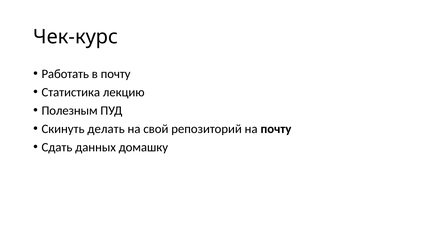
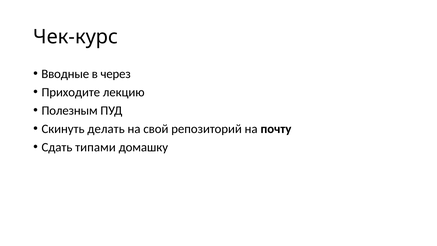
Работать: Работать -> Вводные (65, 74)
в почту: почту -> через (116, 74)
Статистика: Статистика -> Приходите (71, 92)
данных: данных -> типами (95, 147)
